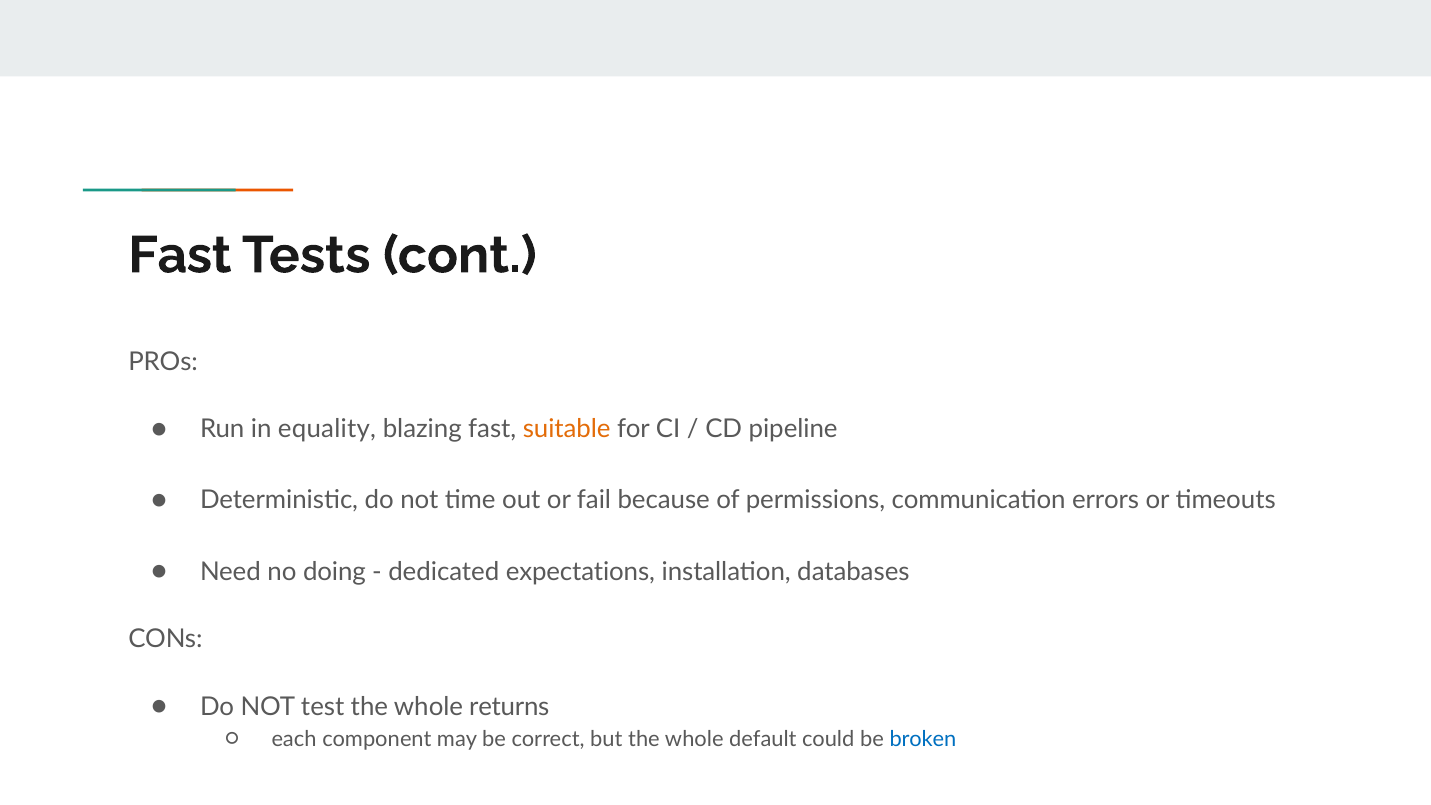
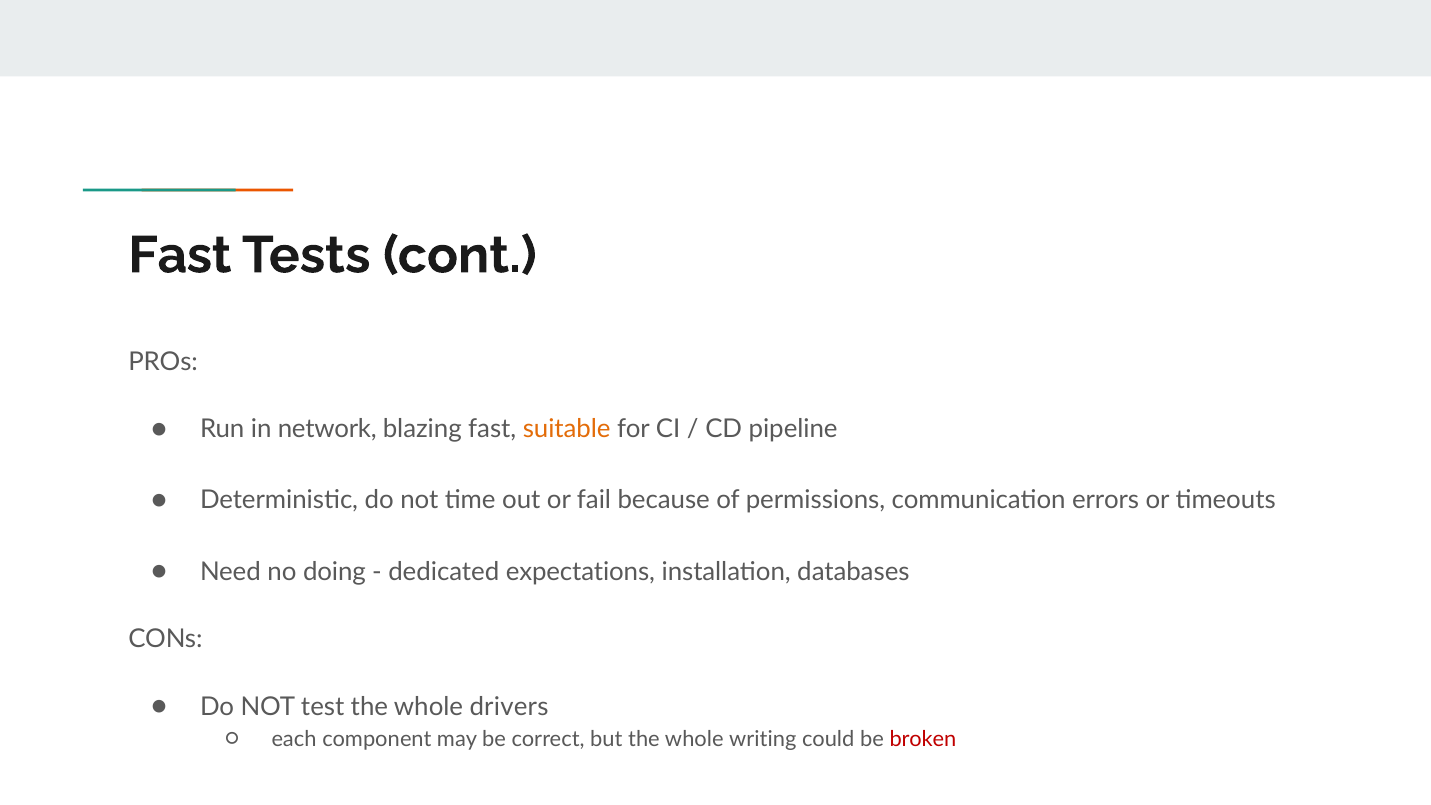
equality: equality -> network (327, 429)
returns: returns -> drivers (509, 707)
default: default -> writing (763, 739)
broken colour: blue -> red (923, 739)
